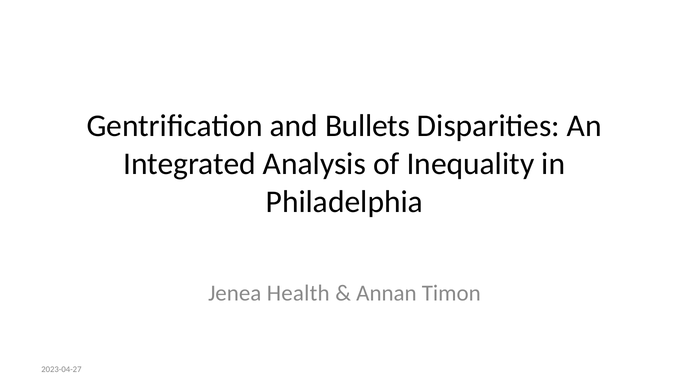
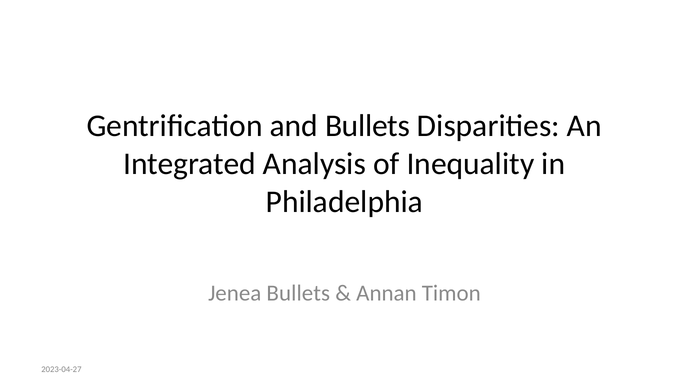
Jenea Health: Health -> Bullets (298, 294)
